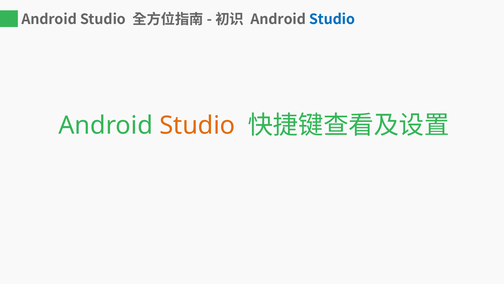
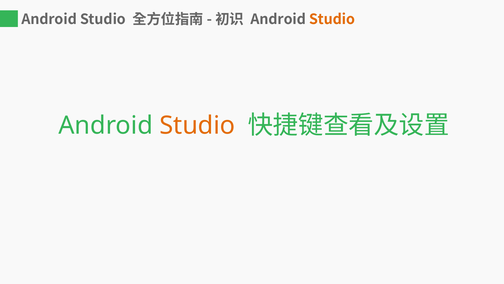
Studio colour: blue -> orange (332, 19)
